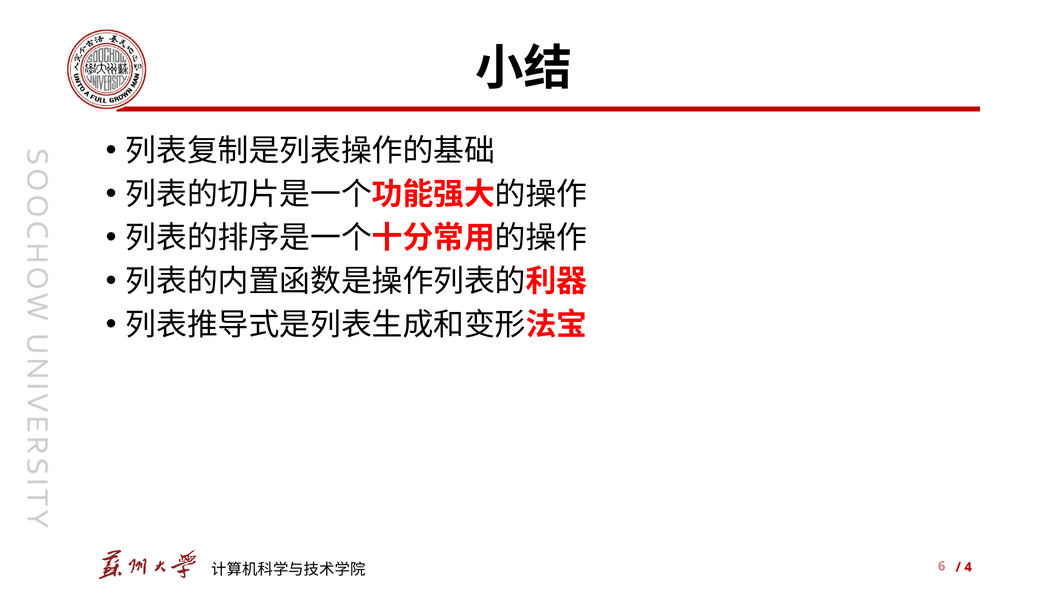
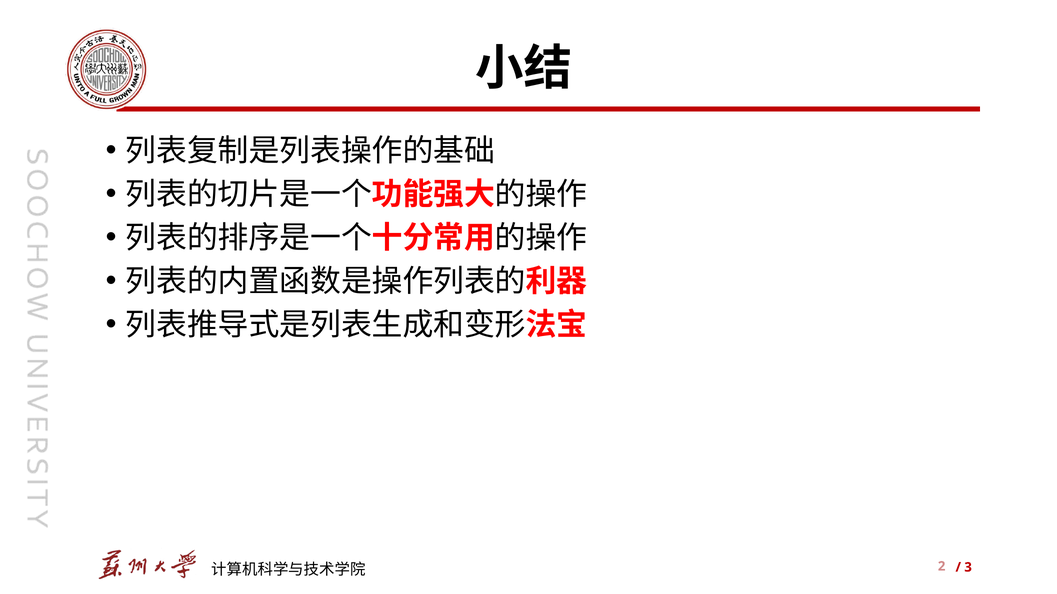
6: 6 -> 2 (942, 567)
4: 4 -> 3 (968, 568)
